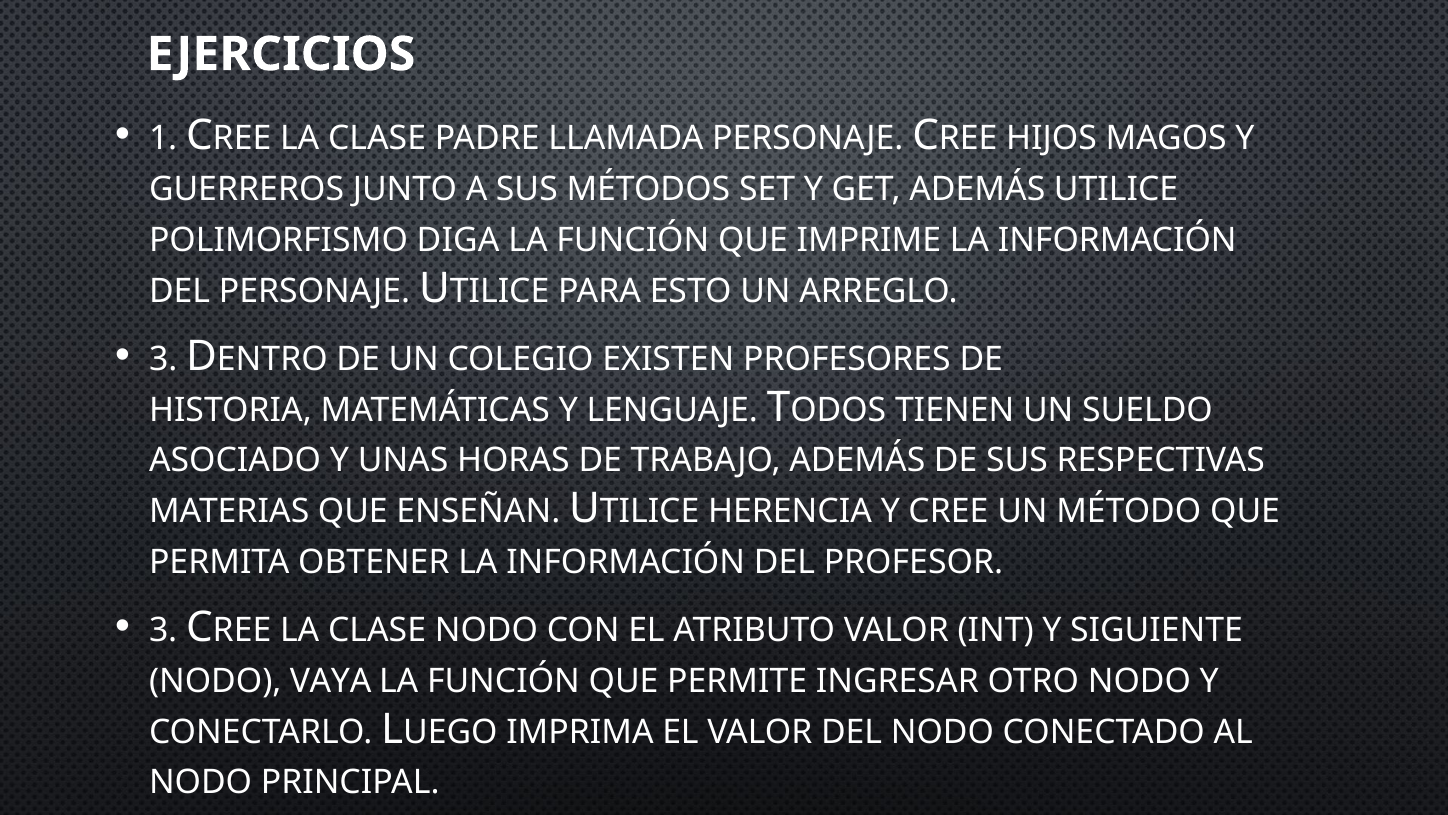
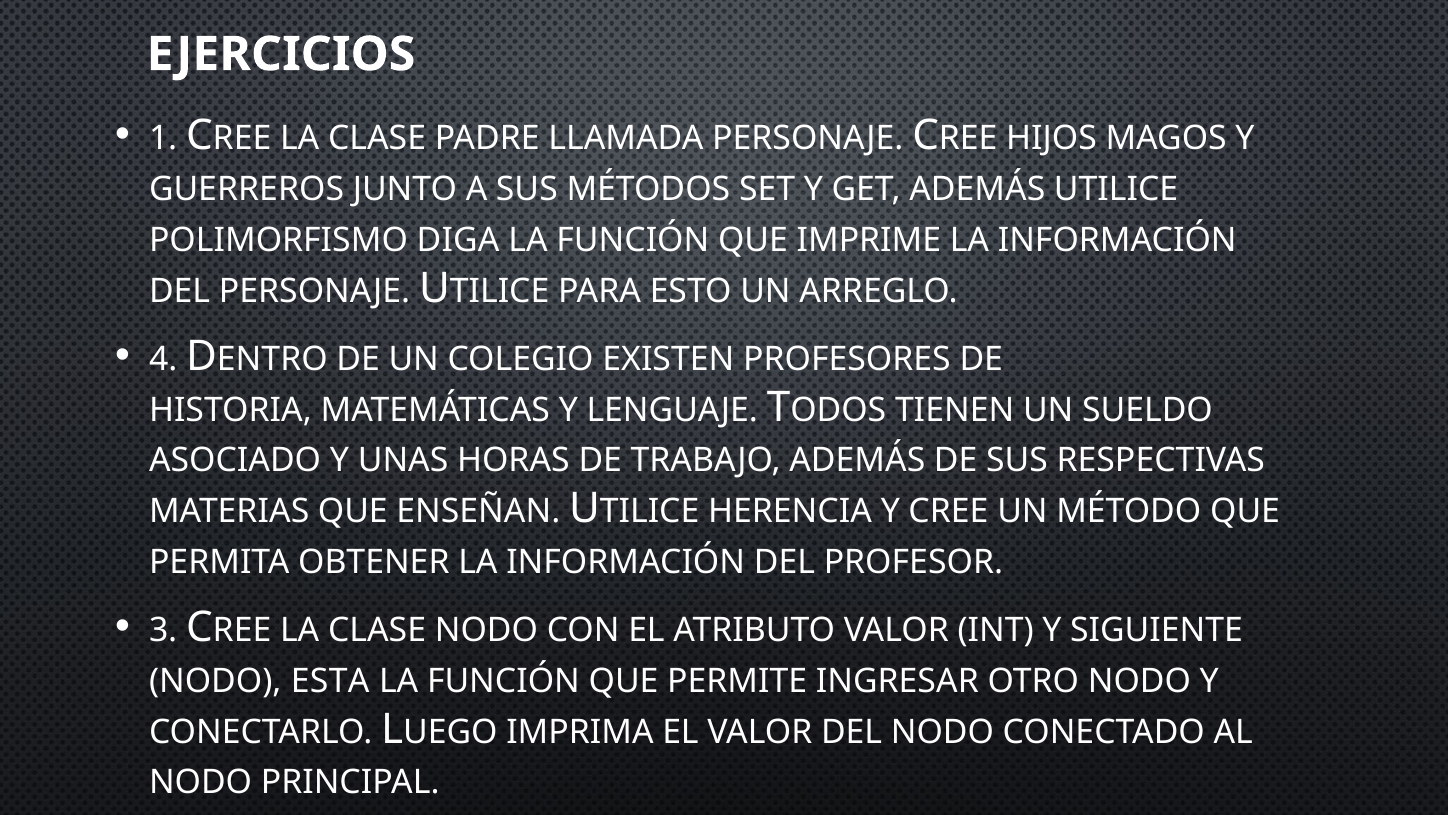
3: 3 -> 4 (163, 359)
VAYA: VAYA -> ESTA (330, 681)
